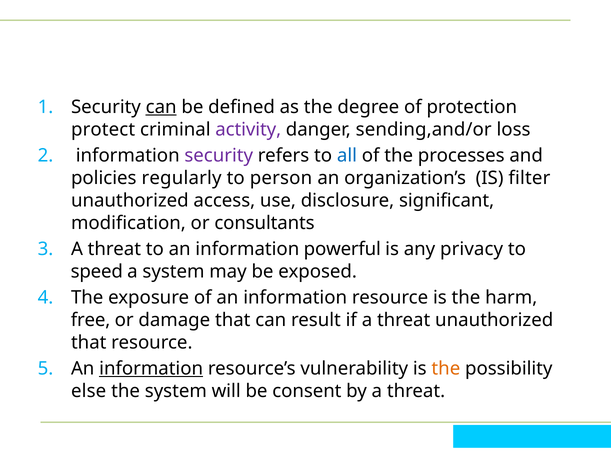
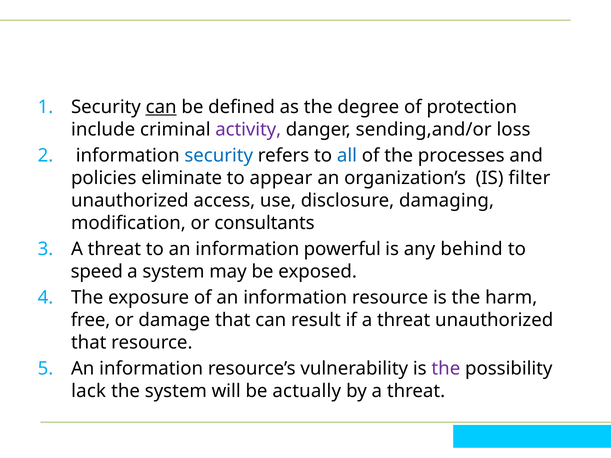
protect: protect -> include (103, 130)
security colour: purple -> blue (219, 156)
regularly: regularly -> eliminate (182, 178)
person: person -> appear (281, 178)
significant: significant -> damaging (447, 201)
privacy: privacy -> behind (472, 249)
information underline: present -> none (151, 369)
the colour: orange -> purple (446, 369)
else: else -> lack (89, 391)
consent: consent -> actually (307, 391)
